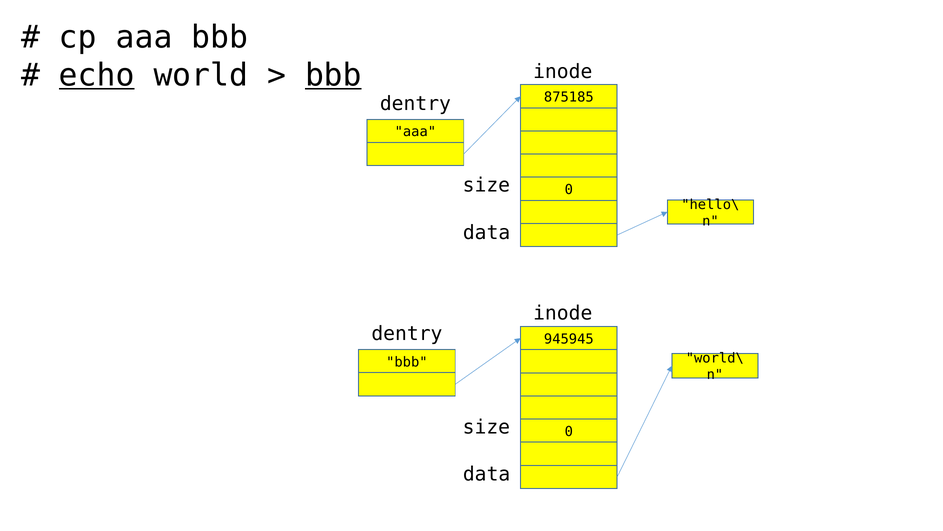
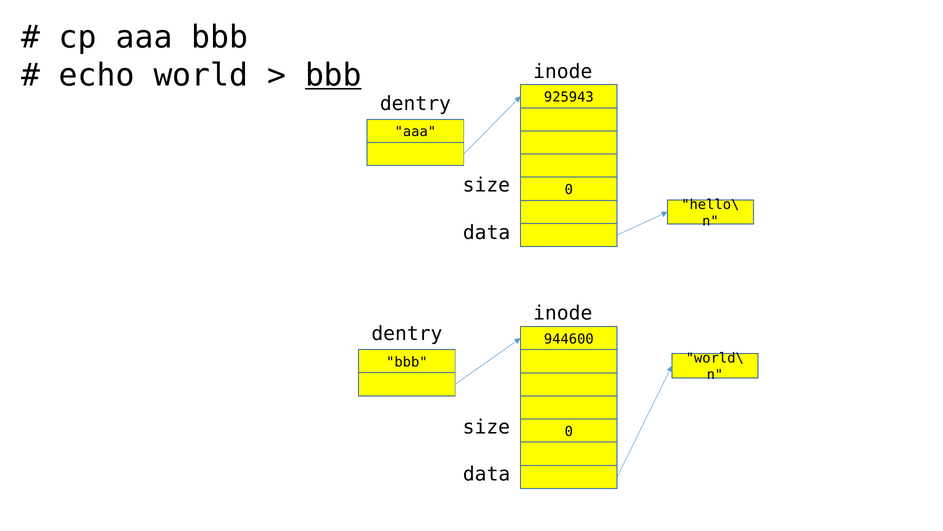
echo underline: present -> none (97, 75)
875185: 875185 -> 925943 (569, 97)
945945: 945945 -> 944600 (569, 339)
